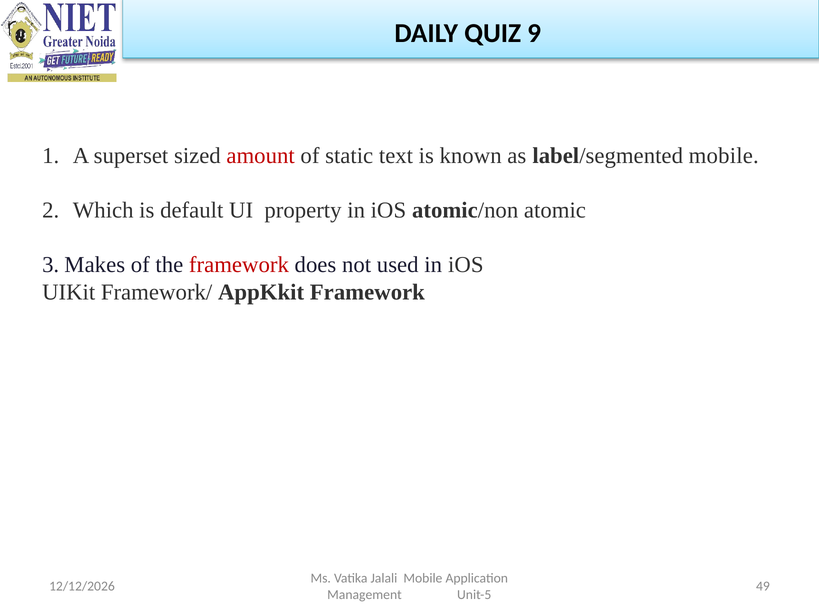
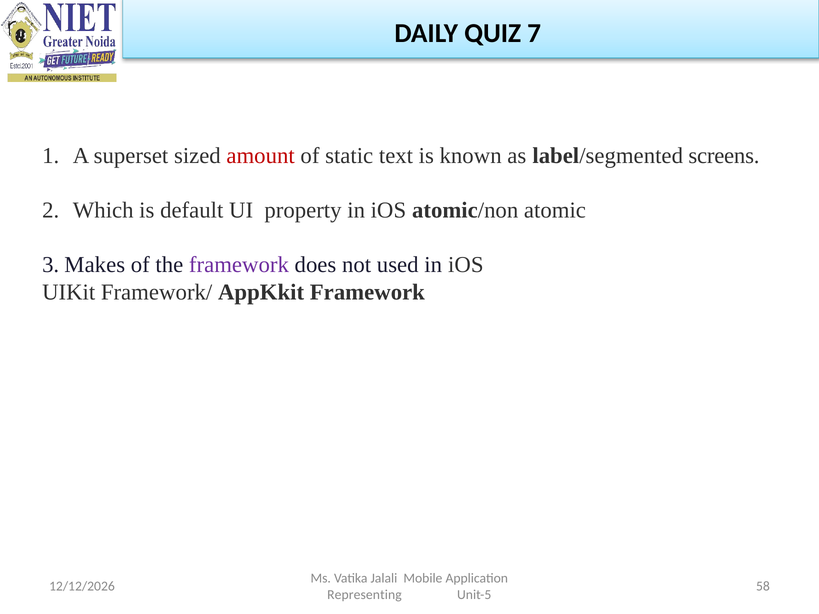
9: 9 -> 7 (534, 33)
label/segmented mobile: mobile -> screens (724, 156)
framework colour: red -> purple (239, 265)
49: 49 -> 58 (763, 586)
Management: Management -> Representing (364, 595)
